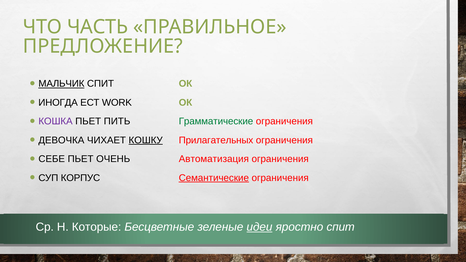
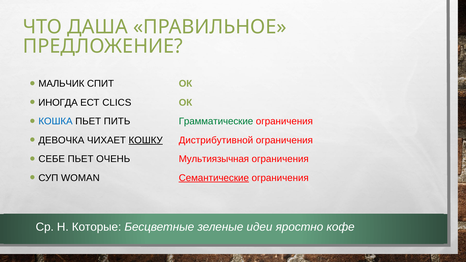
ЧАСТЬ: ЧАСТЬ -> ДАША (98, 27)
МАЛЬЧИК underline: present -> none (61, 84)
WORK: WORK -> CLICS (117, 103)
КОШКА colour: purple -> blue (56, 121)
Прилагательных: Прилагательных -> Дистрибутивной (216, 140)
Автоматизация: Автоматизация -> Мультиязычная (214, 159)
КОРПУС: КОРПУС -> WOMAN (80, 178)
идеи underline: present -> none (260, 227)
яростно спит: спит -> кофе (341, 227)
